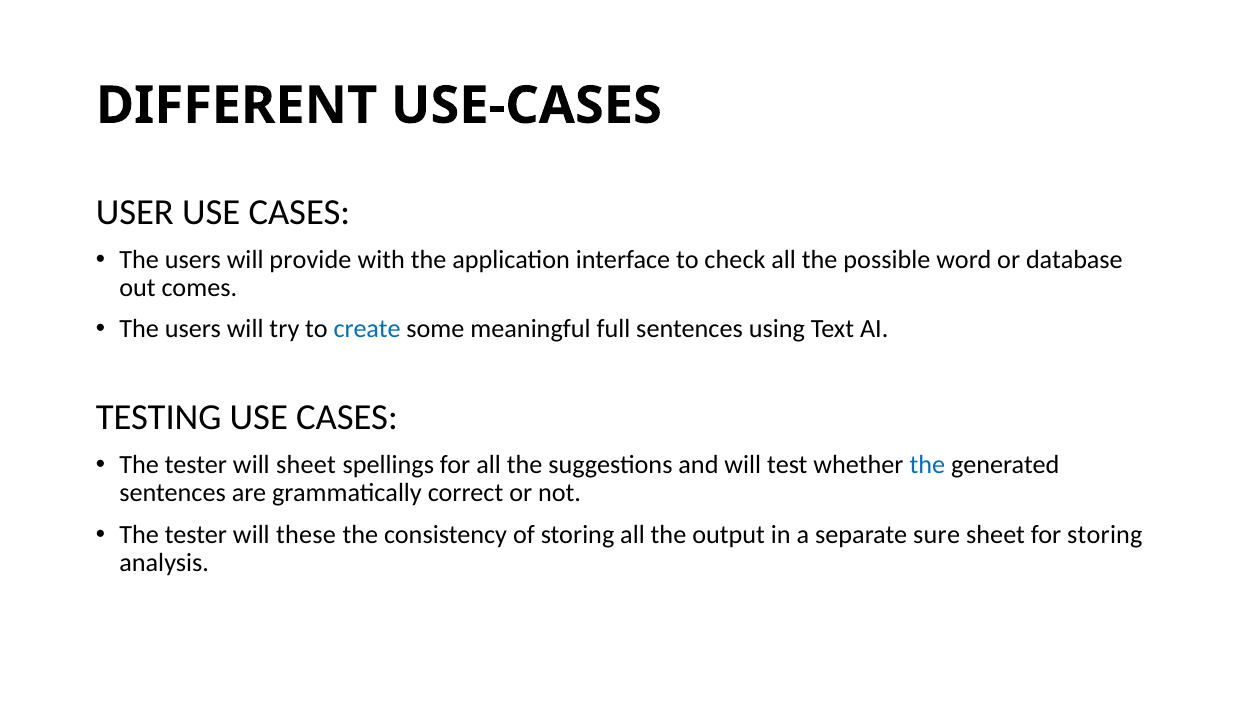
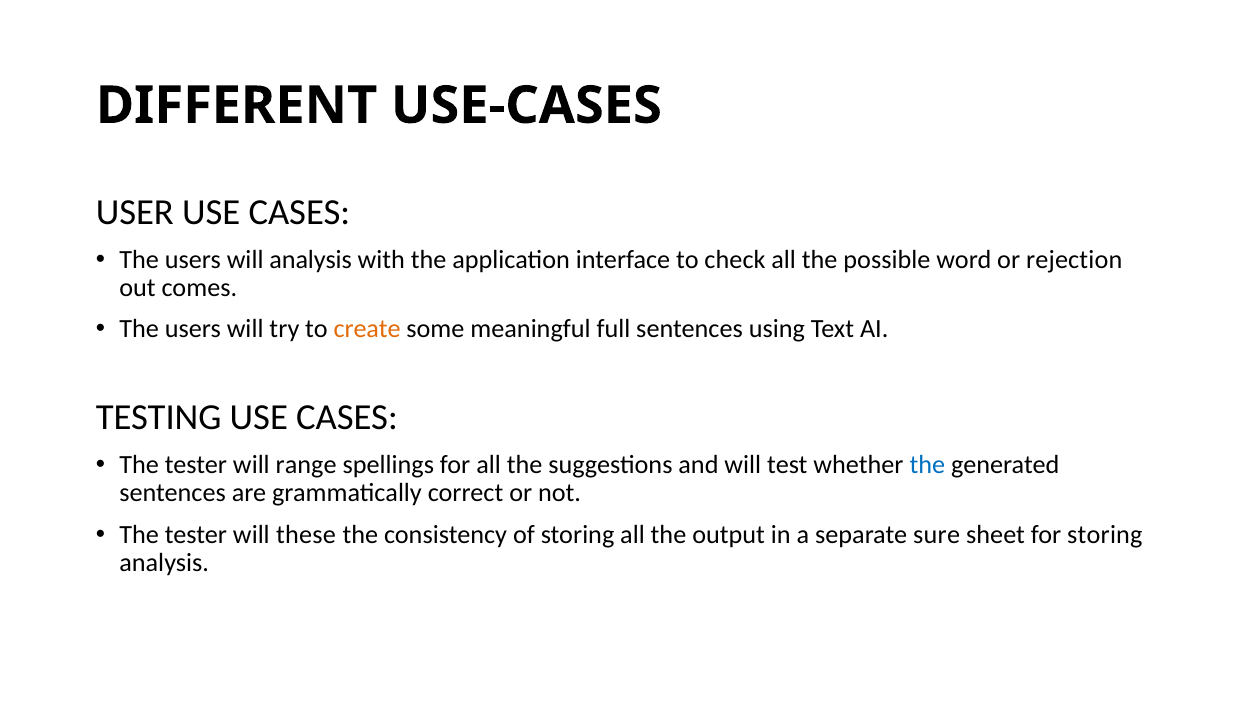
will provide: provide -> analysis (311, 260)
database: database -> rejection (1074, 260)
create colour: blue -> orange (367, 329)
will sheet: sheet -> range (306, 465)
